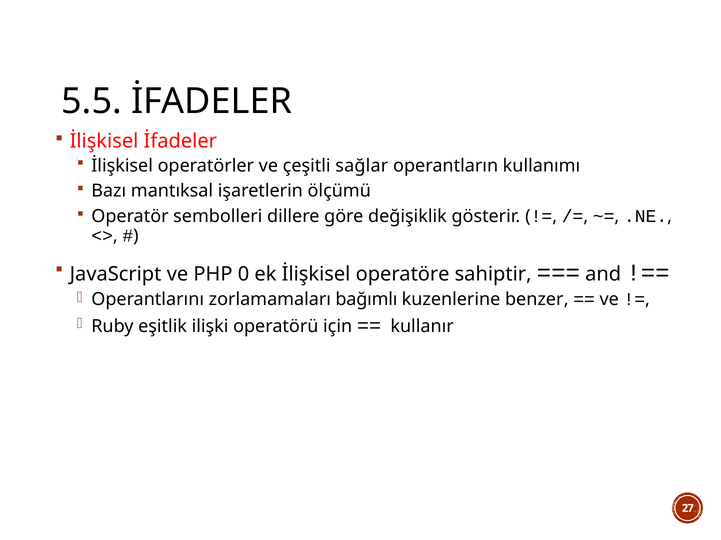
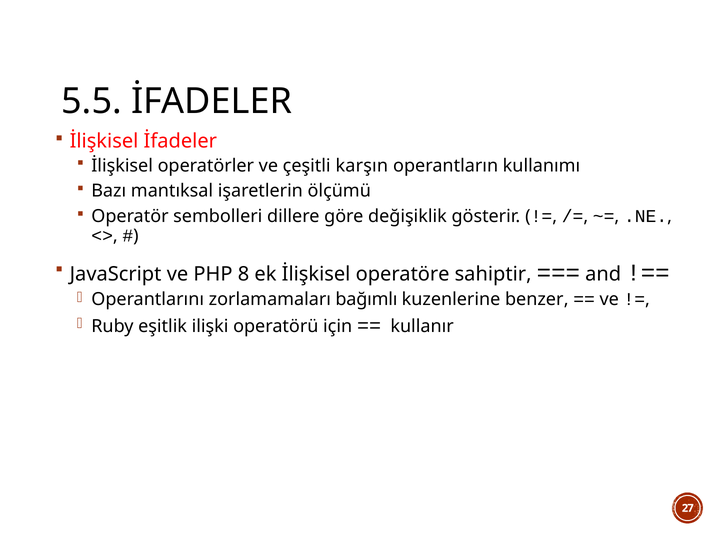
sağlar: sağlar -> karşın (362, 166)
0: 0 -> 8 (244, 274)
